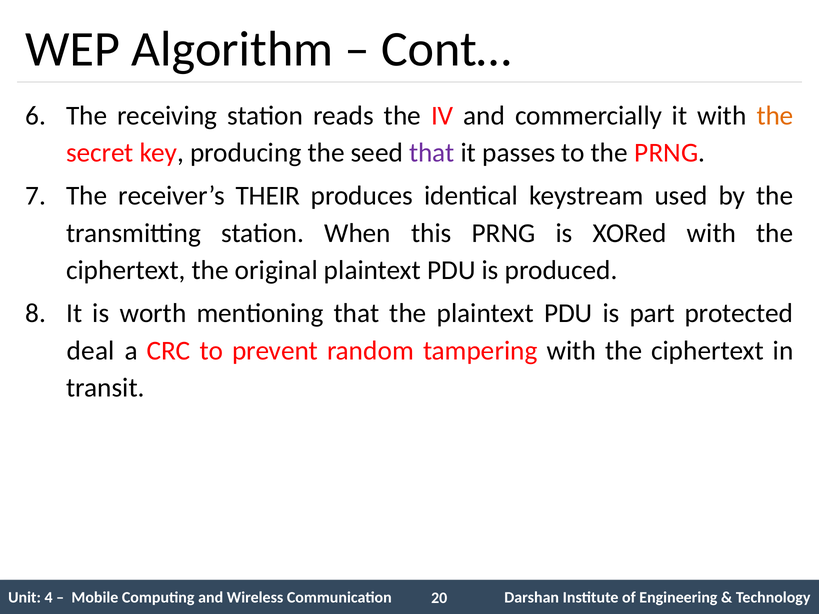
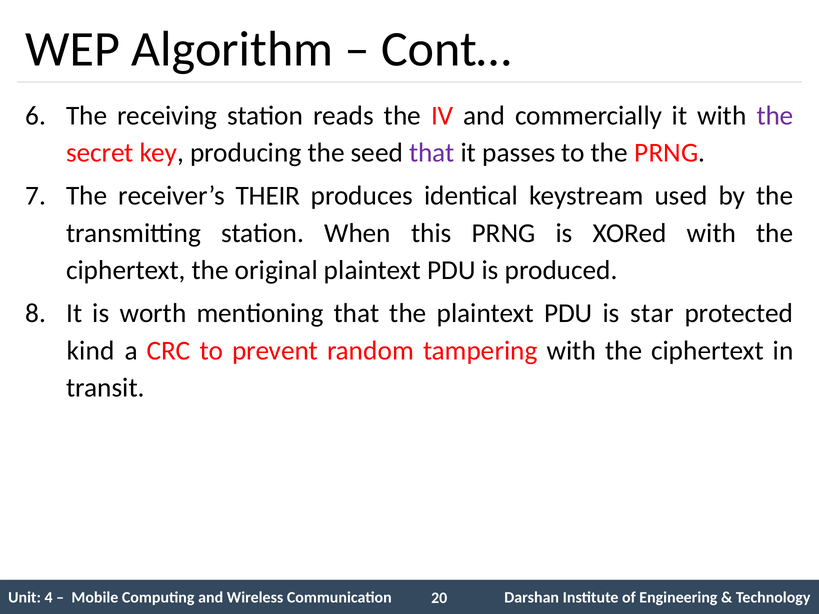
the colour: orange -> purple (775, 116)
part: part -> star (652, 313)
deal: deal -> kind (91, 351)
